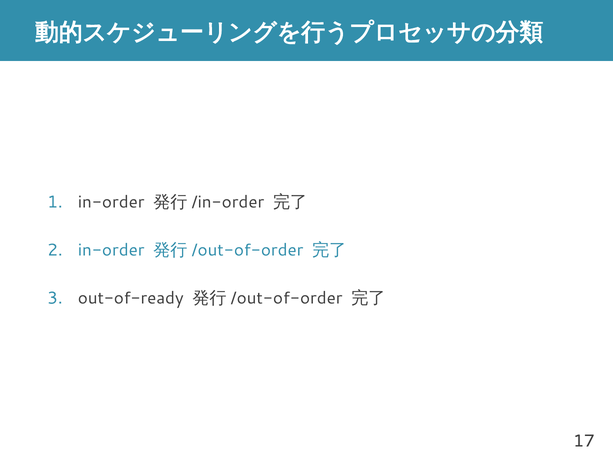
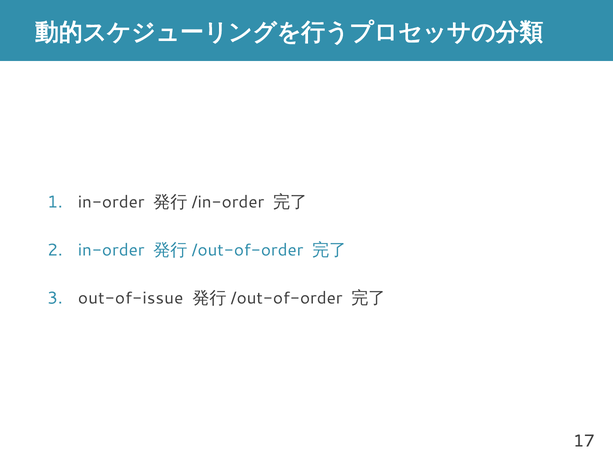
out-of-ready: out-of-ready -> out-of-issue (131, 298)
